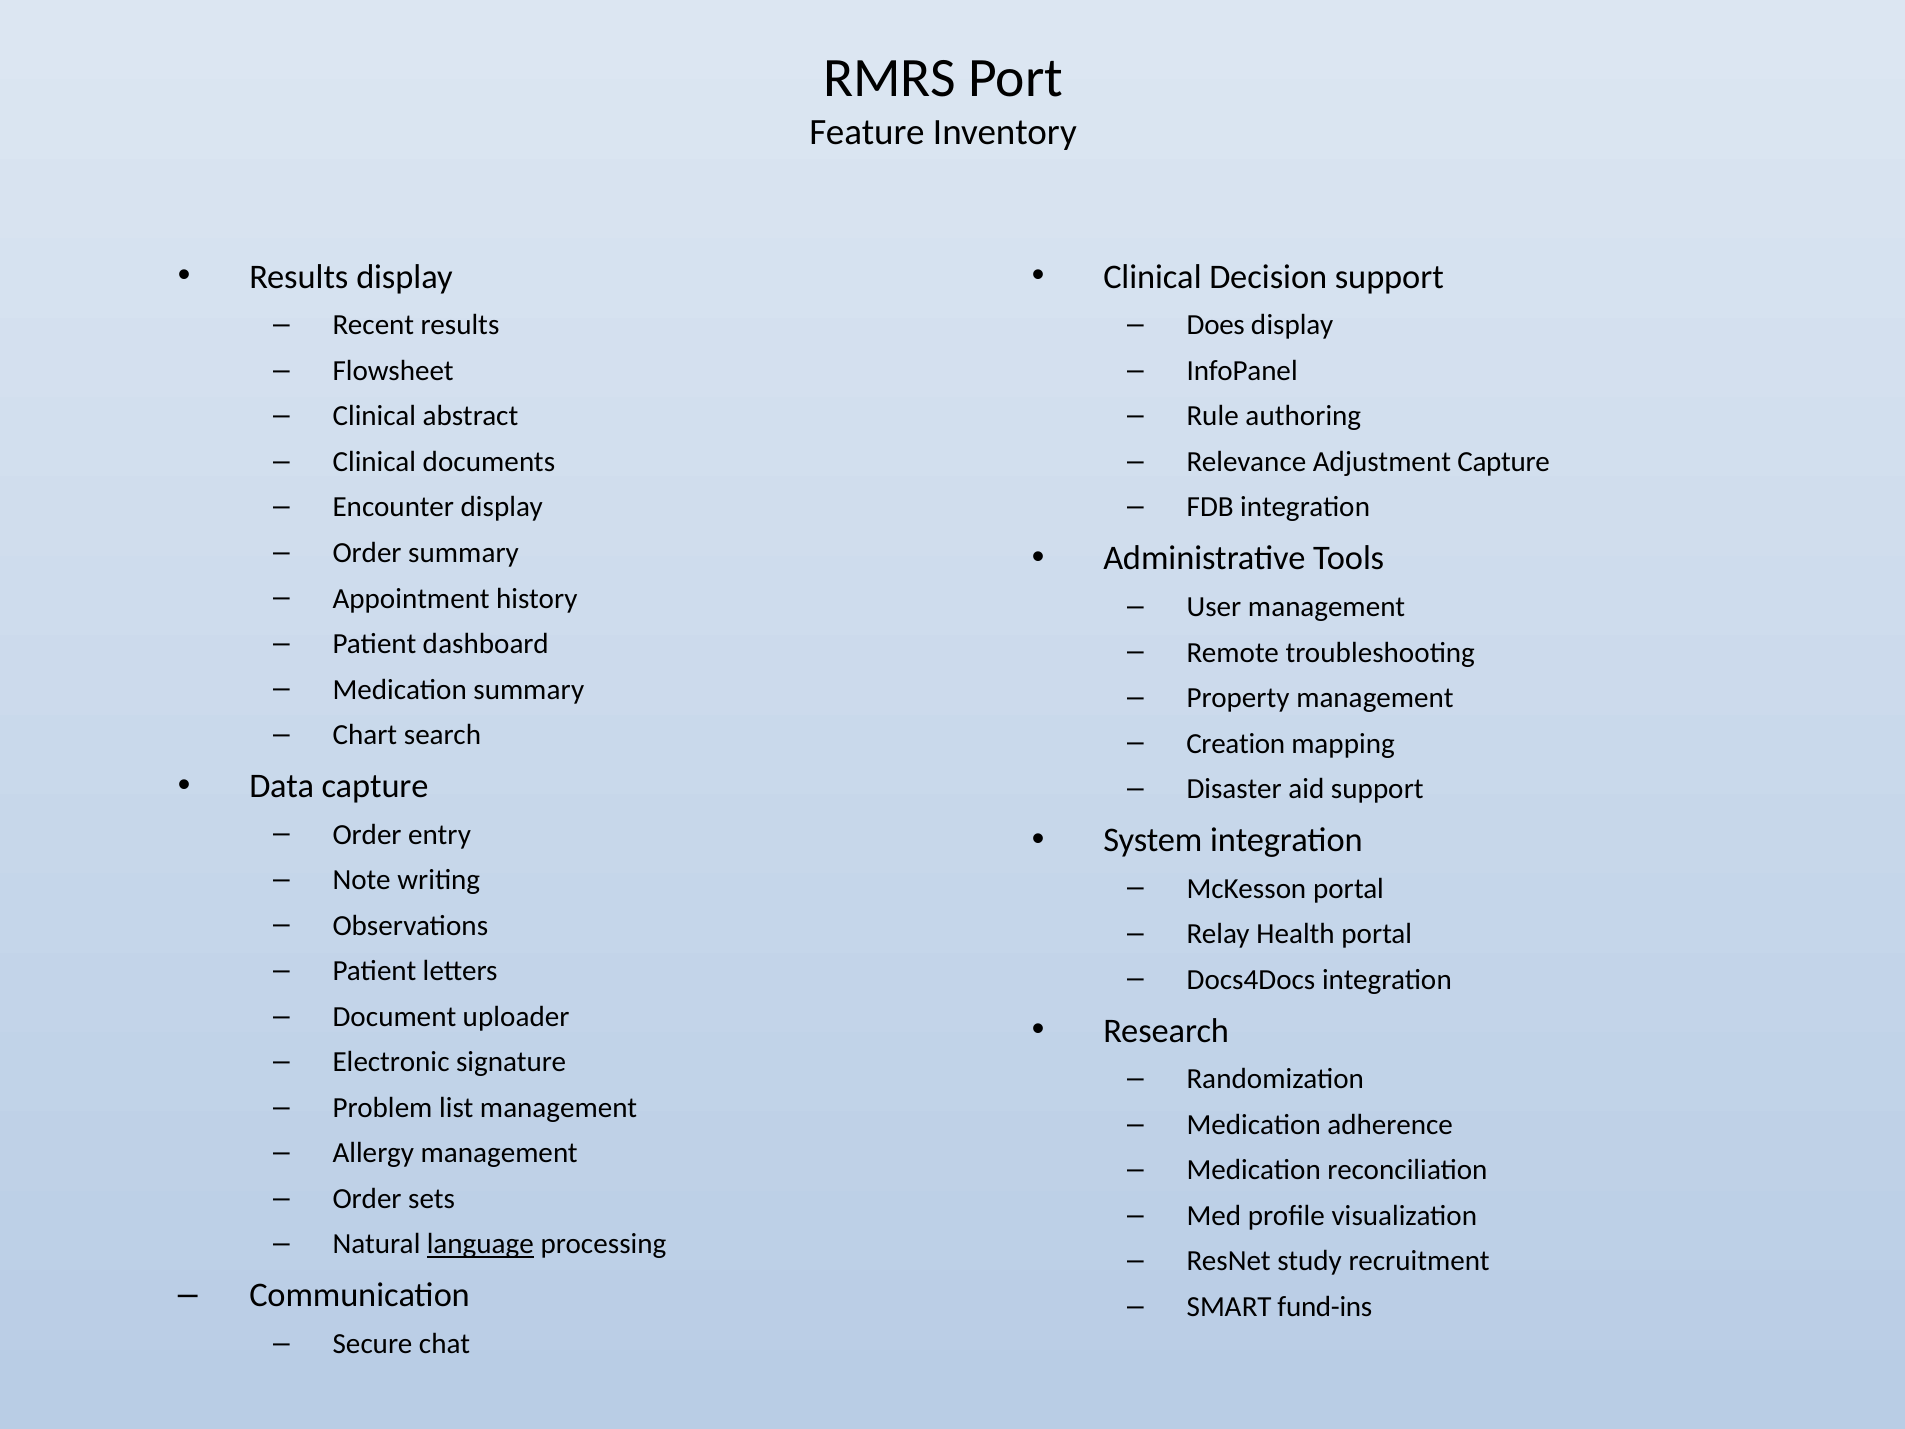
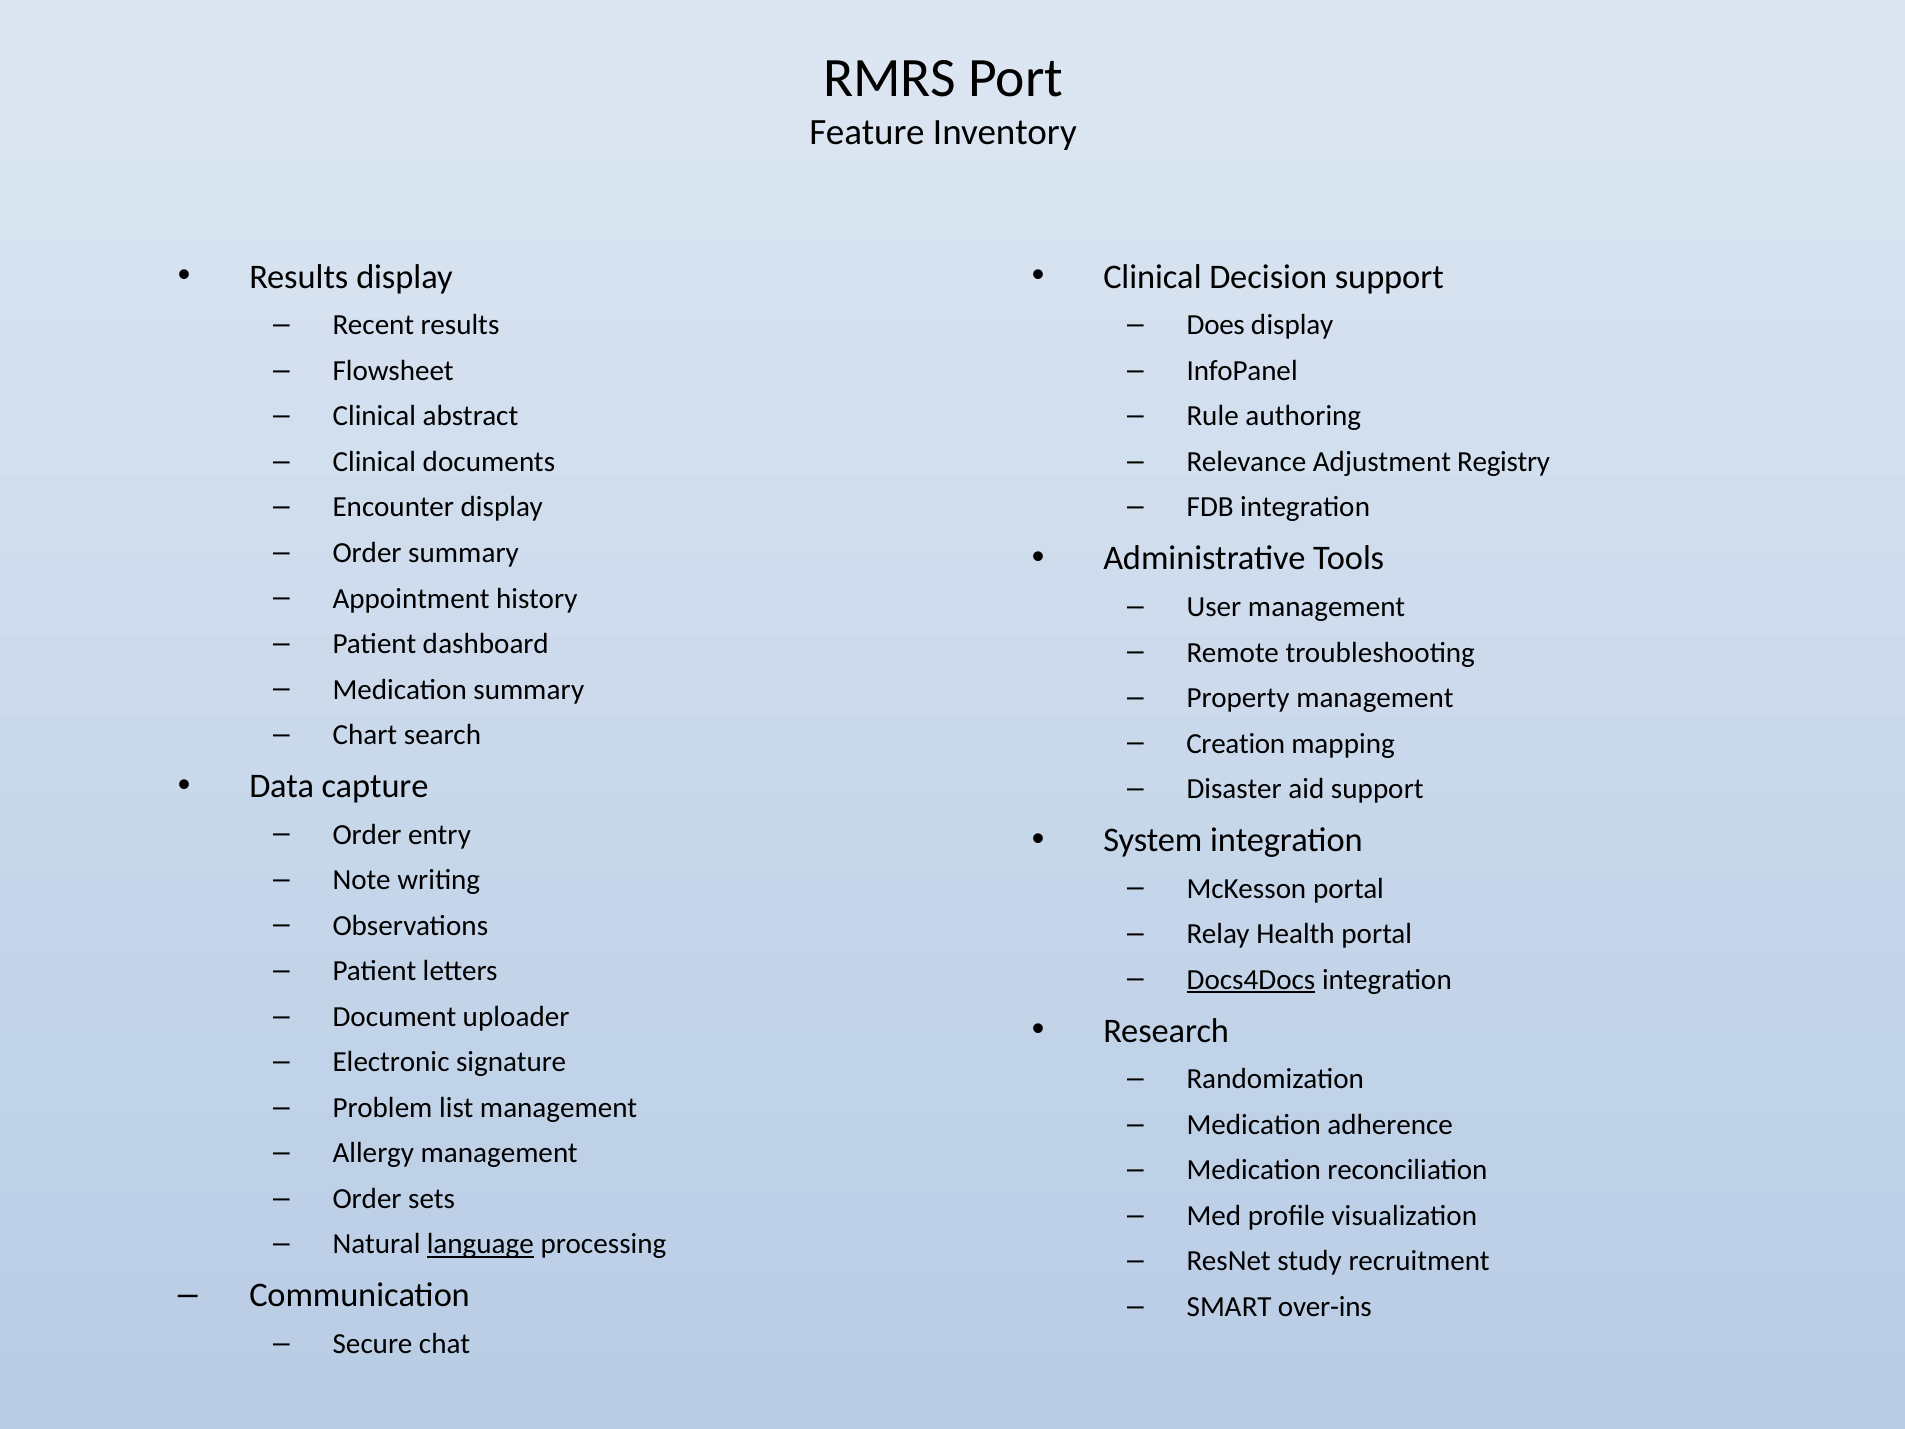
Adjustment Capture: Capture -> Registry (1504, 462)
Docs4Docs underline: none -> present (1251, 979)
fund-ins: fund-ins -> over-ins (1325, 1307)
